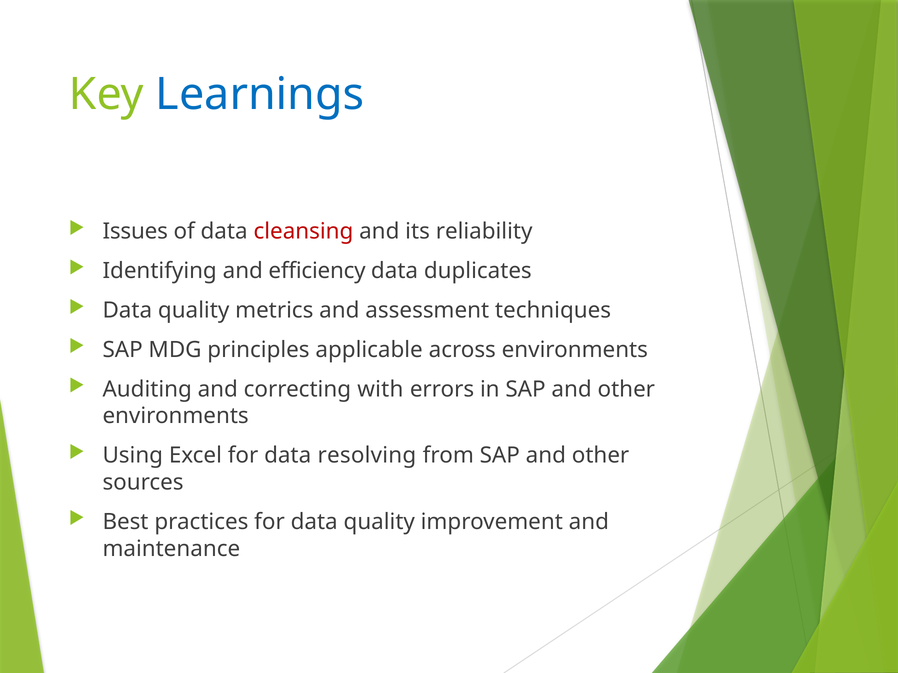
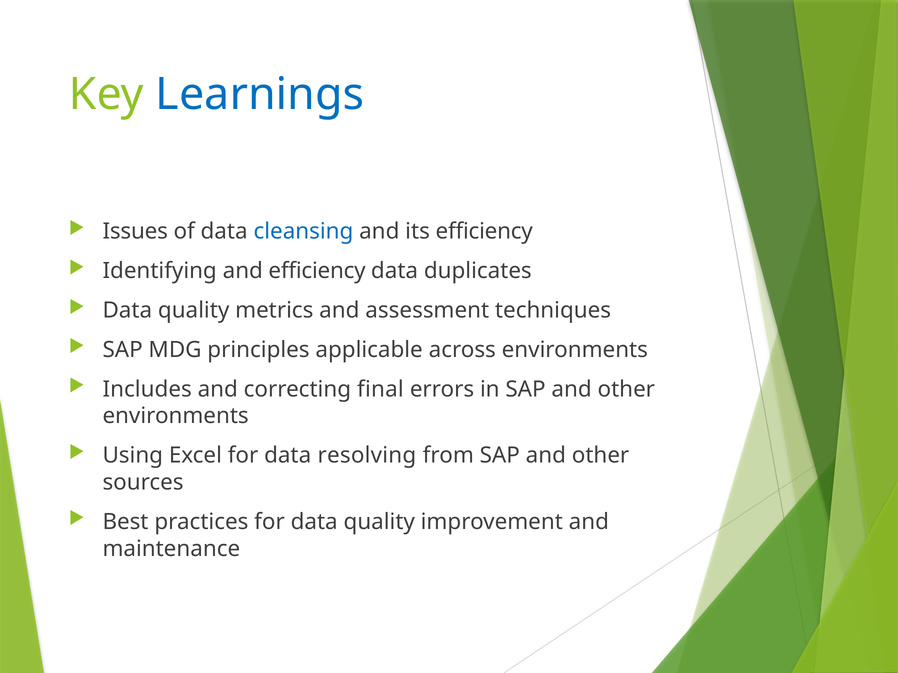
cleansing colour: red -> blue (303, 232)
its reliability: reliability -> efficiency (484, 232)
Auditing: Auditing -> Includes (147, 389)
with: with -> final (380, 389)
